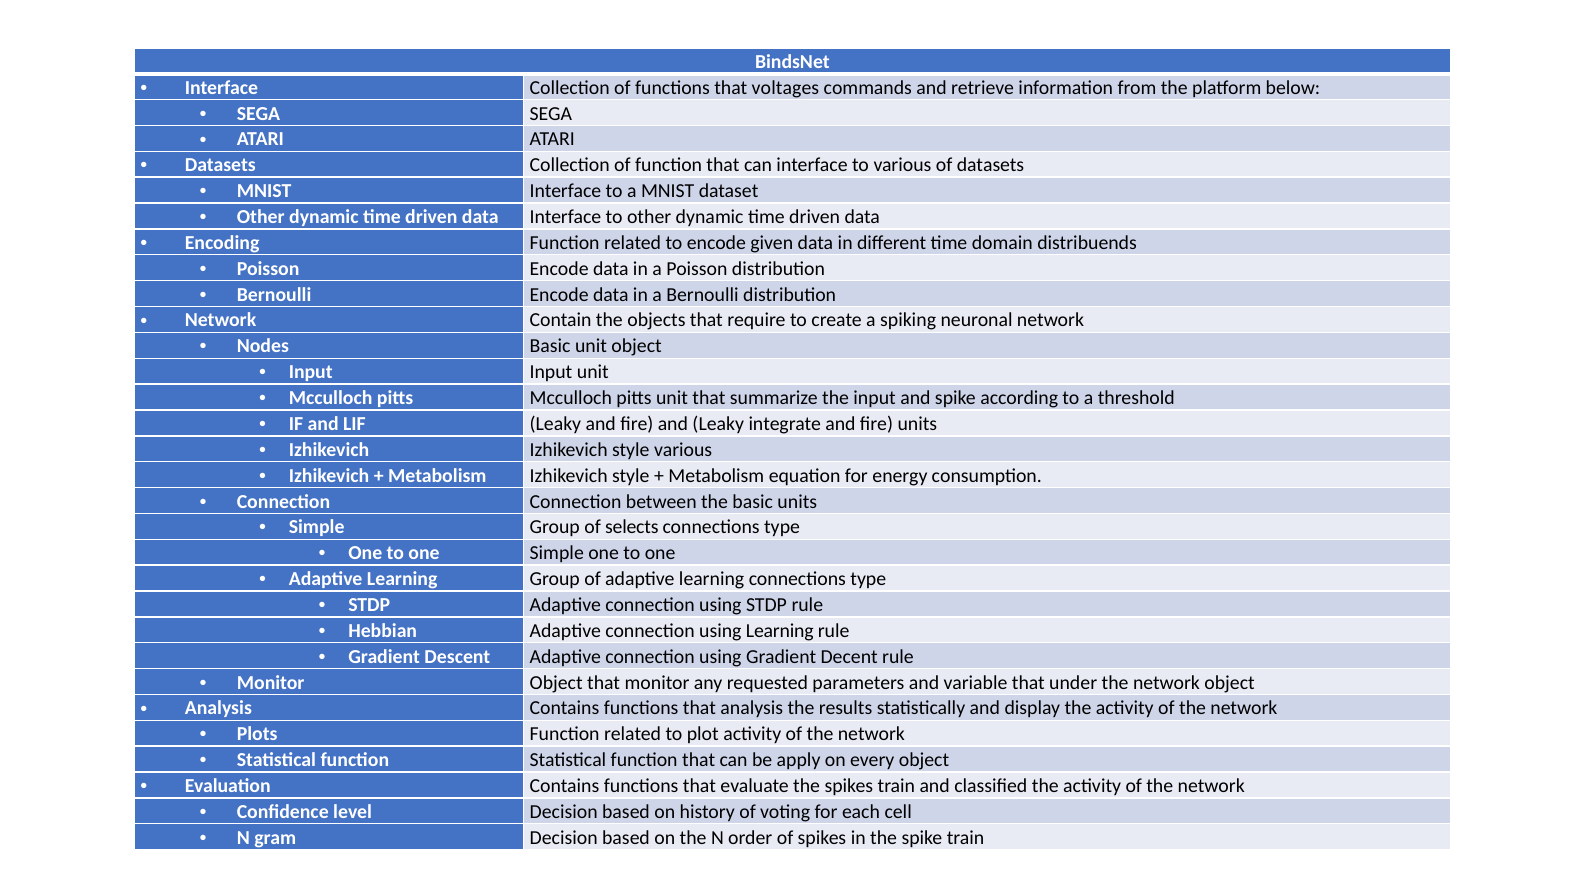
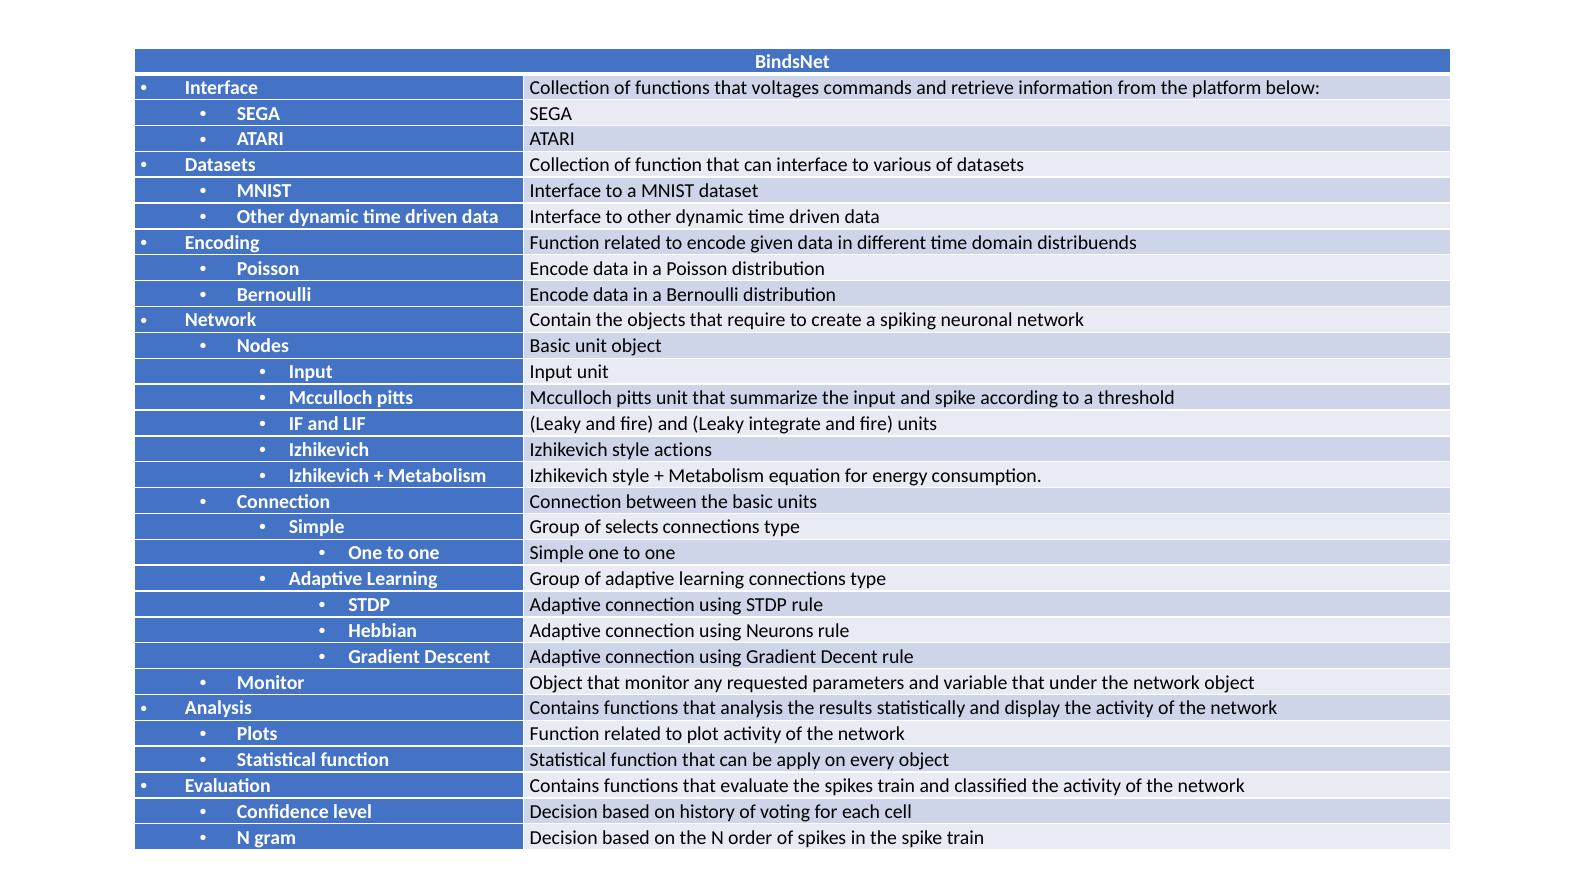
style various: various -> actions (683, 450)
using Learning: Learning -> Neurons (780, 631)
